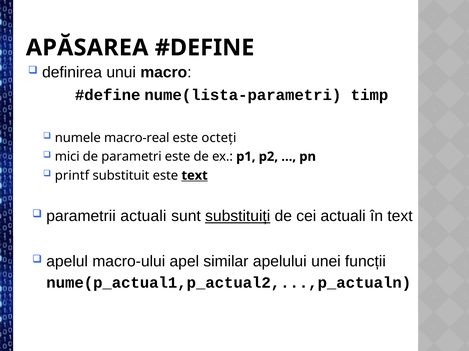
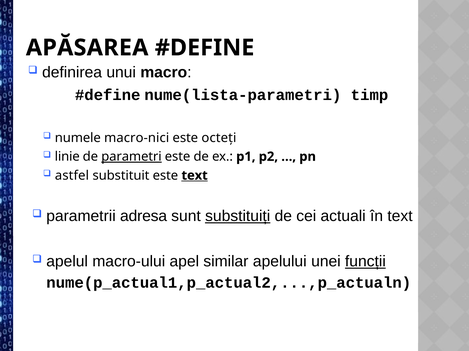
macro-real: macro-real -> macro-nici (137, 138)
mici: mici -> linie (67, 157)
parametri underline: none -> present (131, 157)
printf: printf -> astfel (72, 176)
parametrii actuali: actuali -> adresa (144, 217)
funcții underline: none -> present (365, 262)
